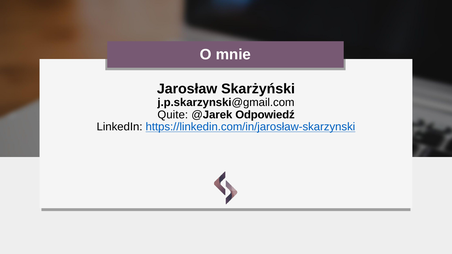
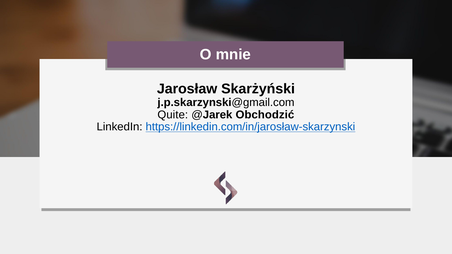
Odpowiedź: Odpowiedź -> Obchodzić (265, 115)
